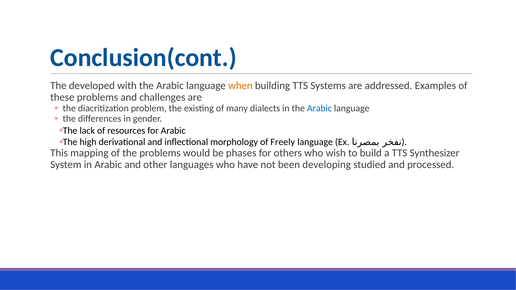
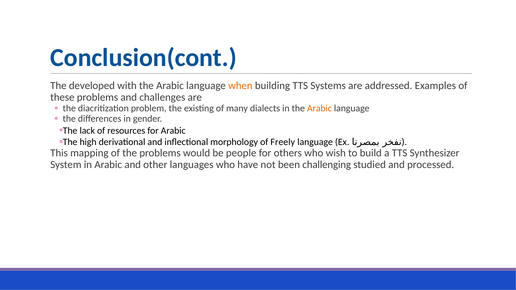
Arabic colour: blue -> orange (319, 108)
phases: phases -> people (241, 153)
developing: developing -> challenging (327, 165)
